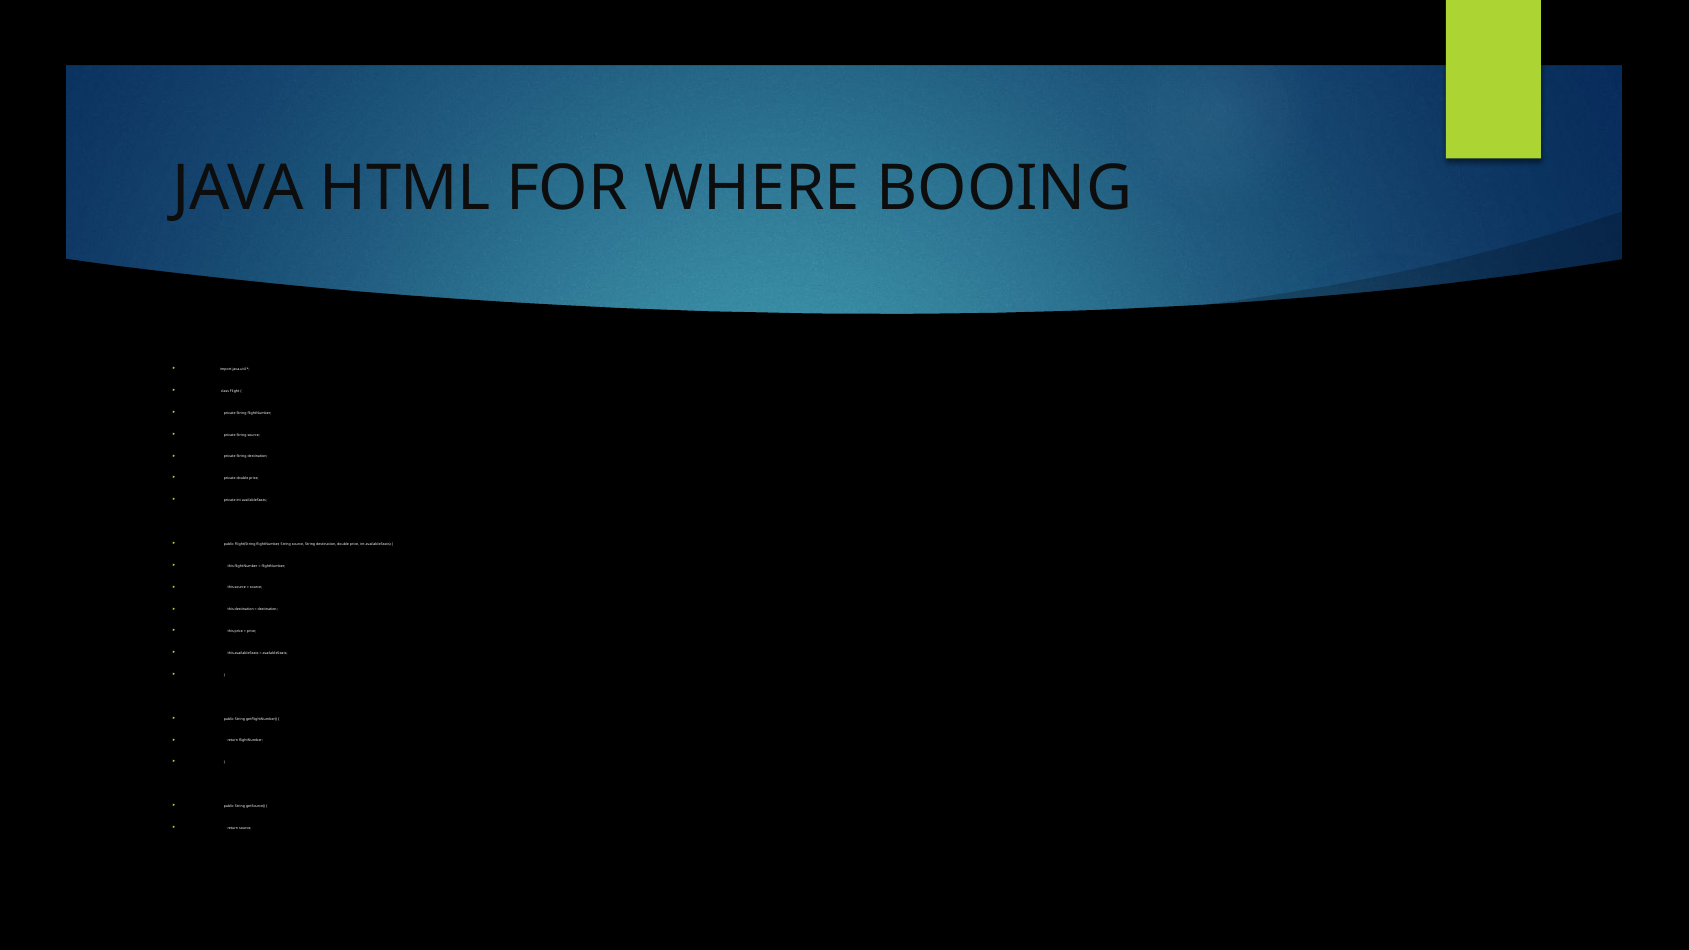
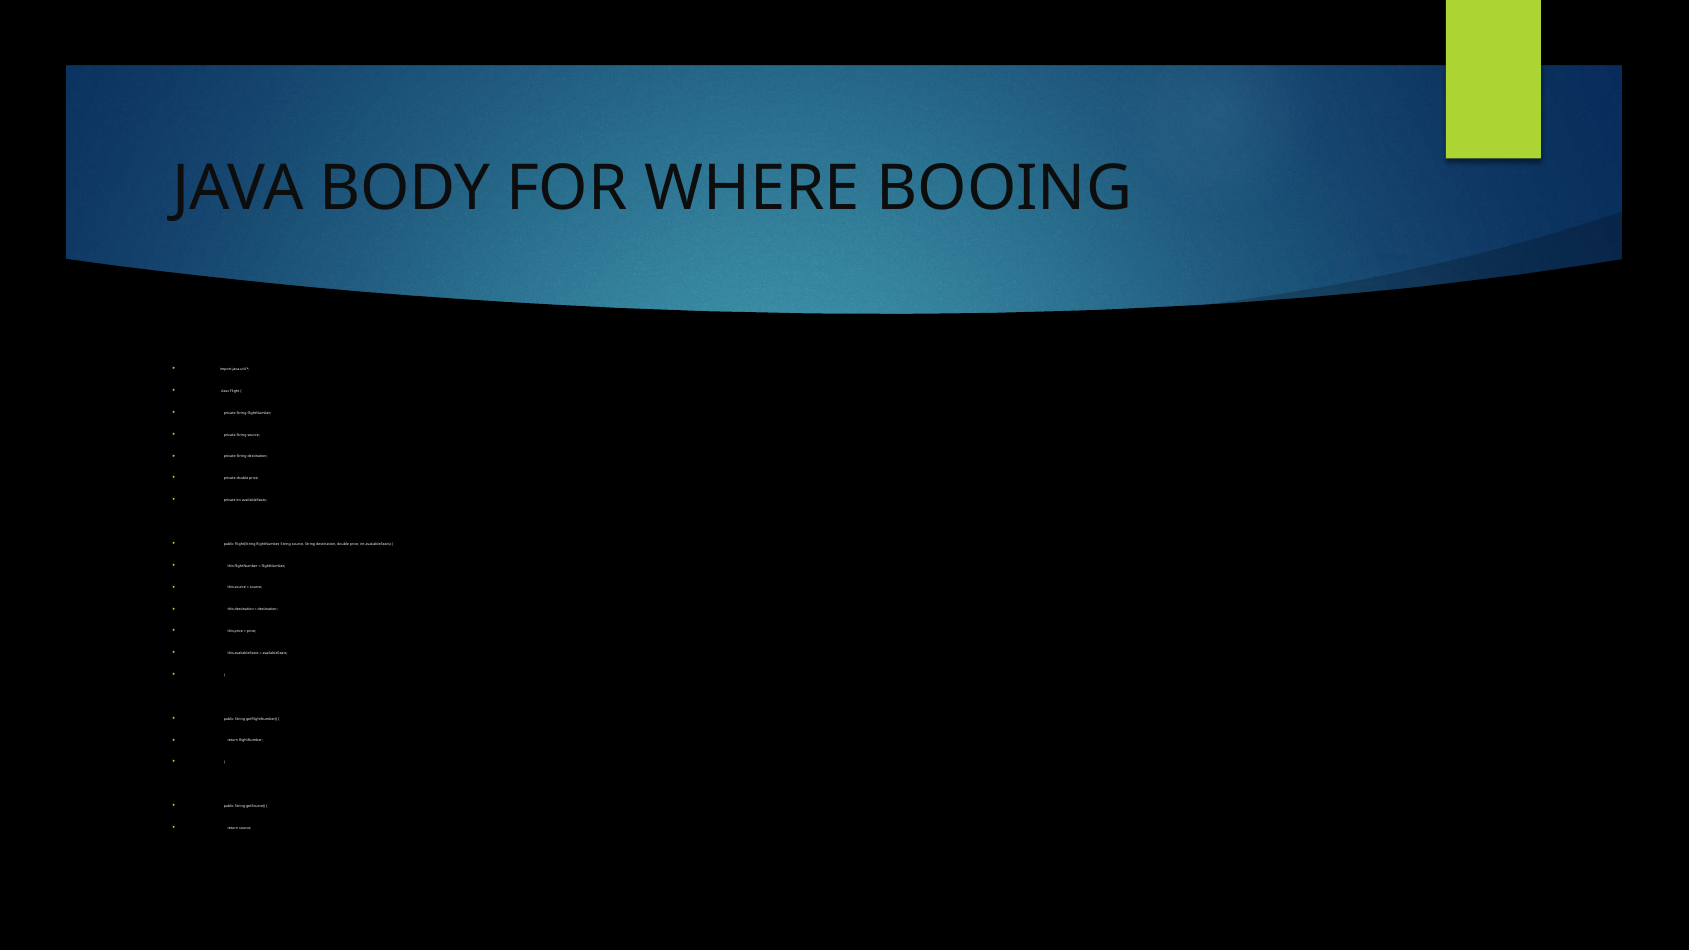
HTML: HTML -> BODY (405, 188)
